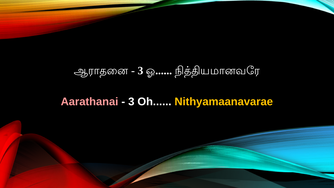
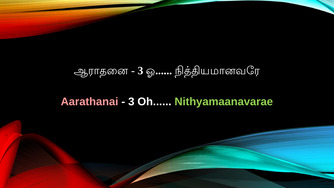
Nithyamaanavarae colour: yellow -> light green (224, 102)
